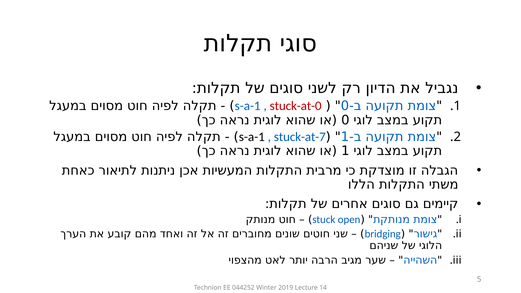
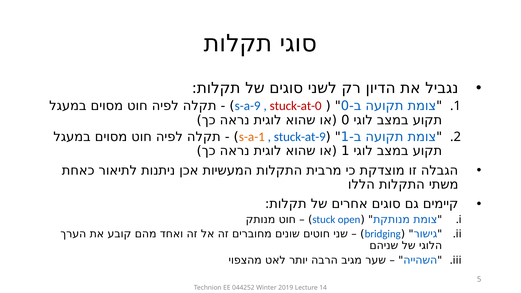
s-a-1: s-a-1 -> s-a-9 (248, 106)
s-a-1 colour: black -> orange (252, 137)
stuck-at-7: stuck-at-7 -> stuck-at-9 (300, 137)
